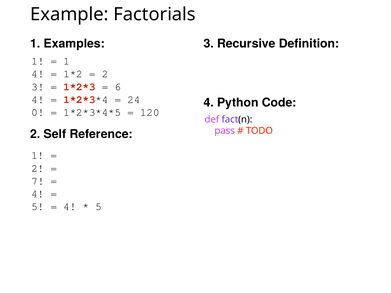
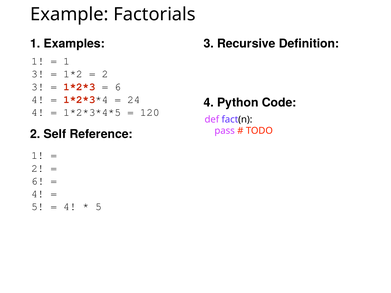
4: 4 -> 3 (38, 74)
0: 0 -> 4 (38, 113)
7: 7 -> 6 (38, 181)
